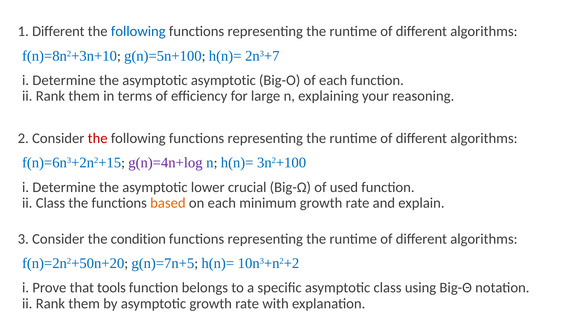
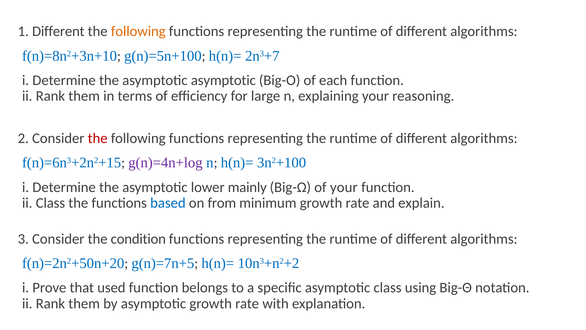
following colour: blue -> orange (138, 31)
crucial: crucial -> mainly (247, 187)
of used: used -> your (344, 187)
based colour: orange -> blue (168, 203)
on each: each -> from (222, 203)
tools: tools -> used (111, 287)
